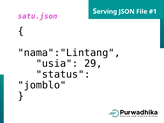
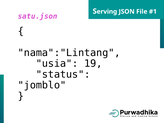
29: 29 -> 19 (93, 64)
